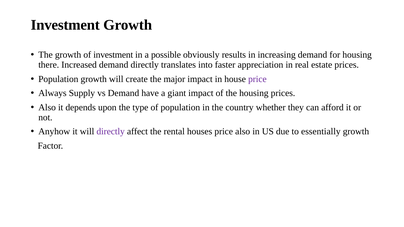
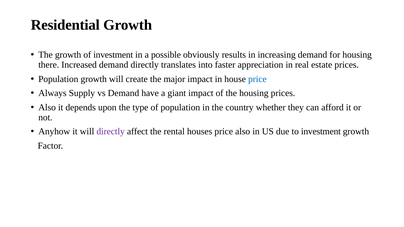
Investment: Investment -> Residential (65, 25)
price colour: purple -> blue (257, 79)
to essentially: essentially -> investment (321, 132)
